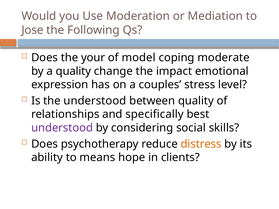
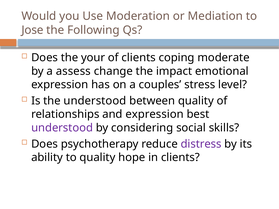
of model: model -> clients (139, 58)
a quality: quality -> assess (73, 71)
and specifically: specifically -> expression (155, 114)
distress colour: orange -> purple (201, 144)
to means: means -> quality (97, 158)
